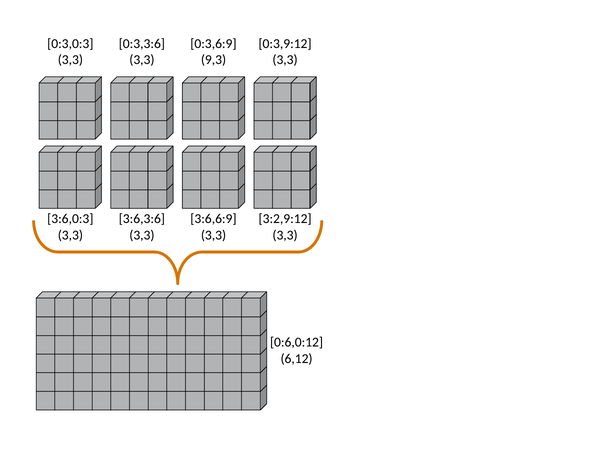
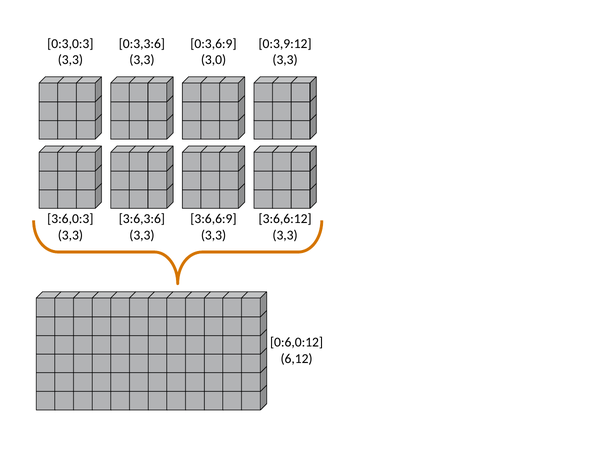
9,3: 9,3 -> 3,0 (214, 60)
3:2,9:12: 3:2,9:12 -> 3:6,6:12 (285, 219)
